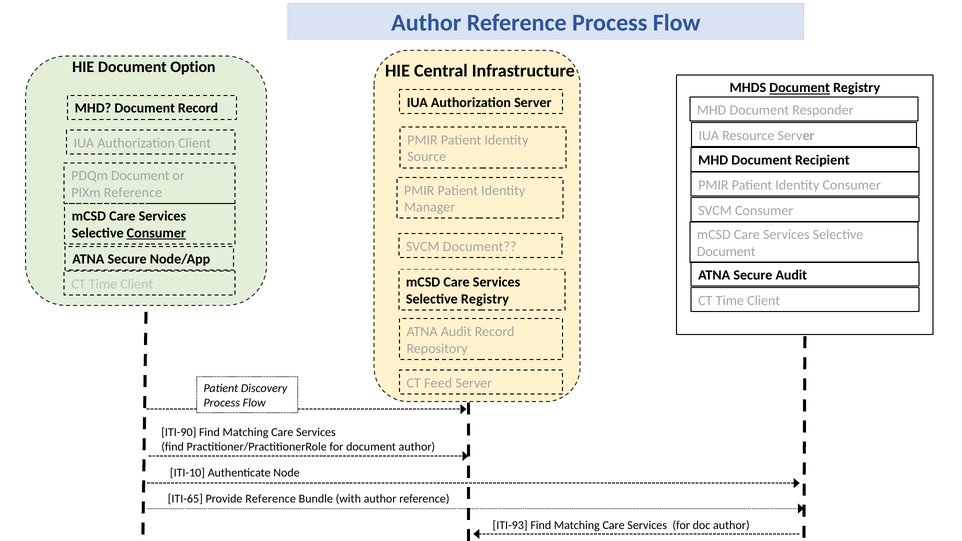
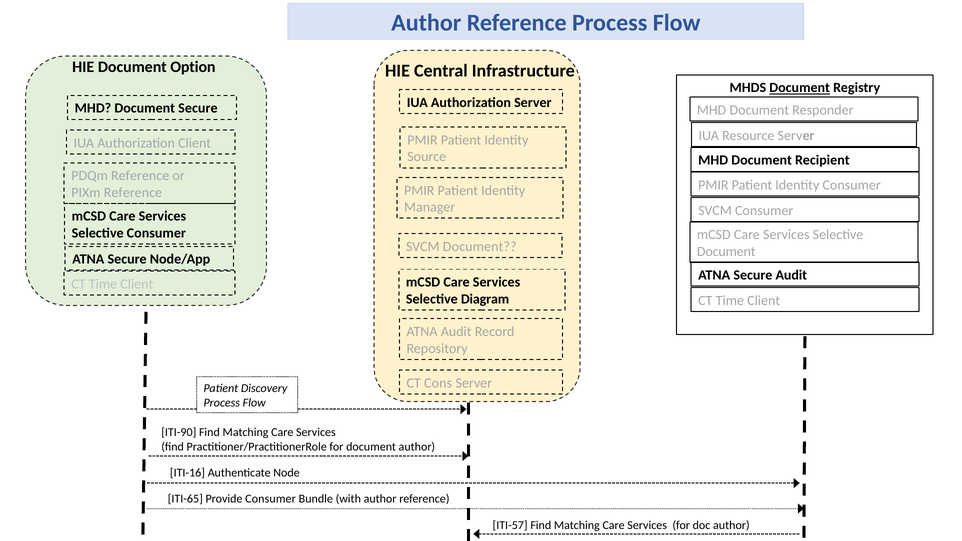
Document Record: Record -> Secure (198, 108)
PDQm Document: Document -> Reference (140, 176)
Consumer underline: present -> none (156, 233)
Selective Registry: Registry -> Diagram (485, 299)
Feed: Feed -> Cons (438, 383)
ITI-10: ITI-10 -> ITI-16 (187, 473)
Provide Reference: Reference -> Consumer (271, 499)
ITI-93: ITI-93 -> ITI-57 (510, 526)
